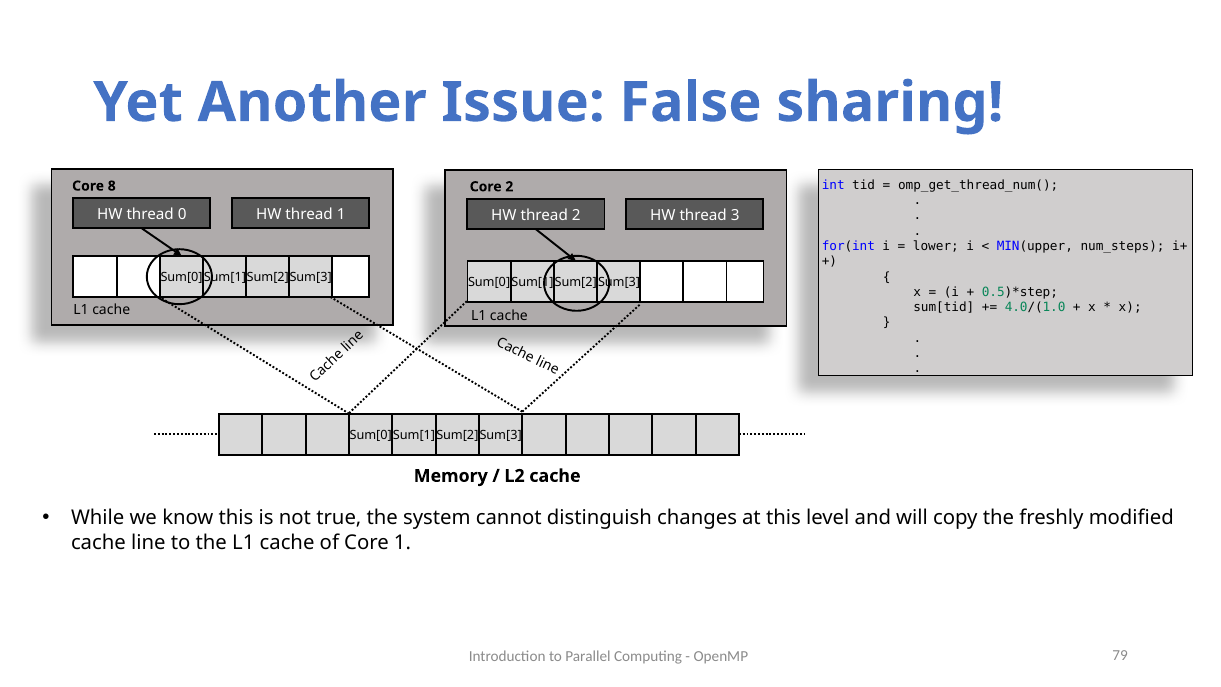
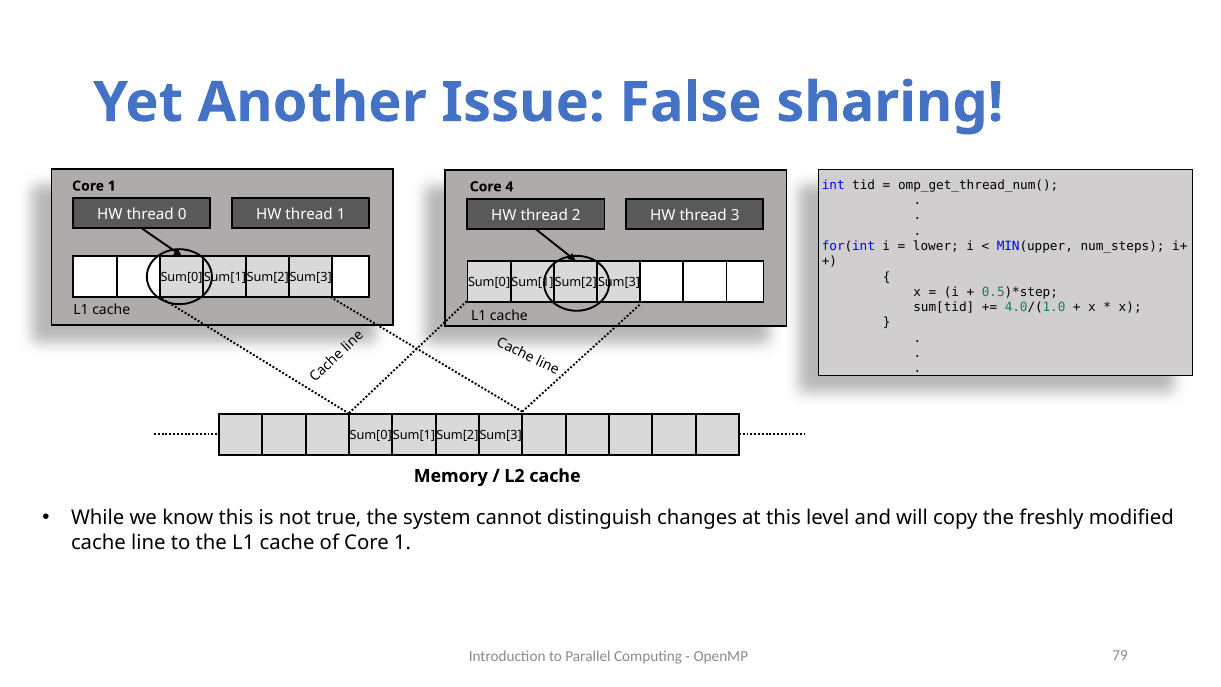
8: 8 -> 1 (112, 186)
Core 2: 2 -> 4 (509, 187)
